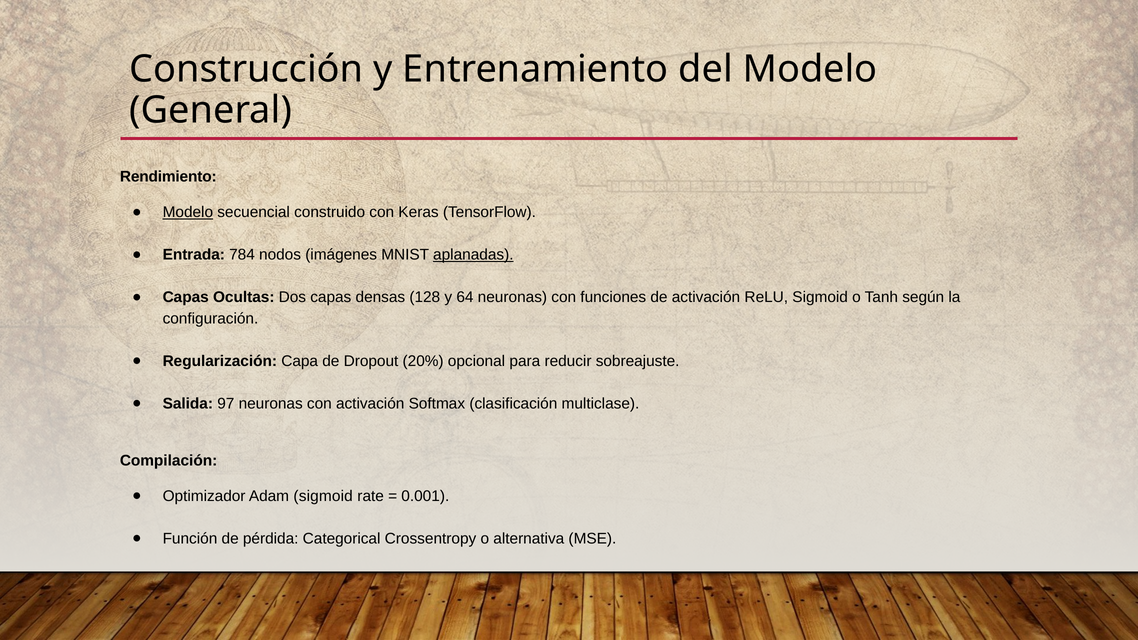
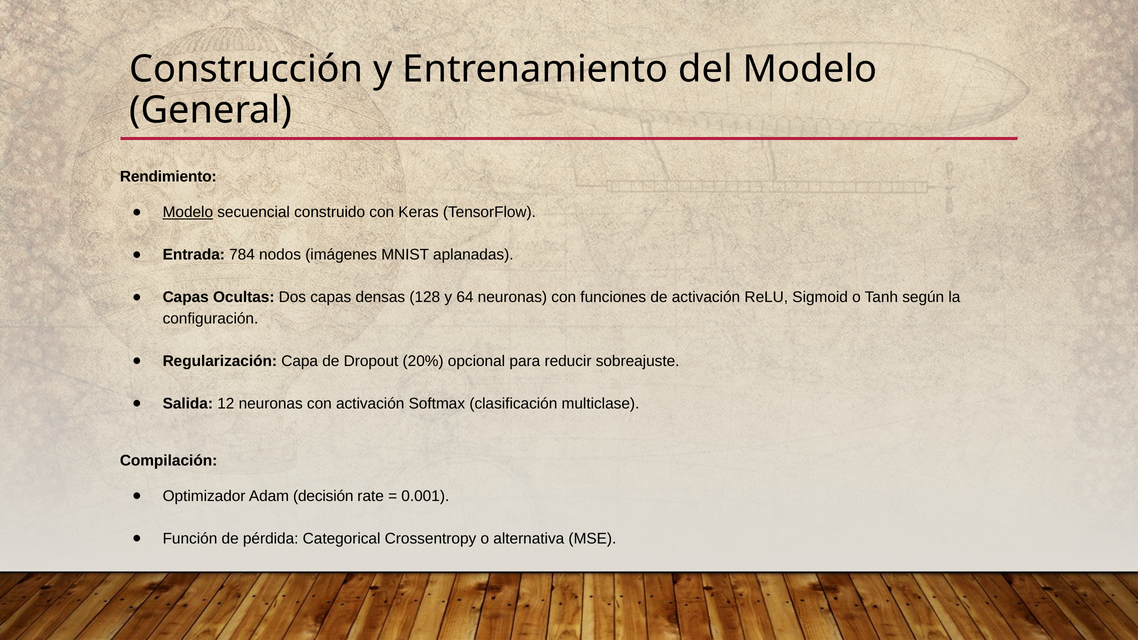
aplanadas underline: present -> none (473, 255)
97: 97 -> 12 (226, 404)
Adam sigmoid: sigmoid -> decisión (323, 496)
